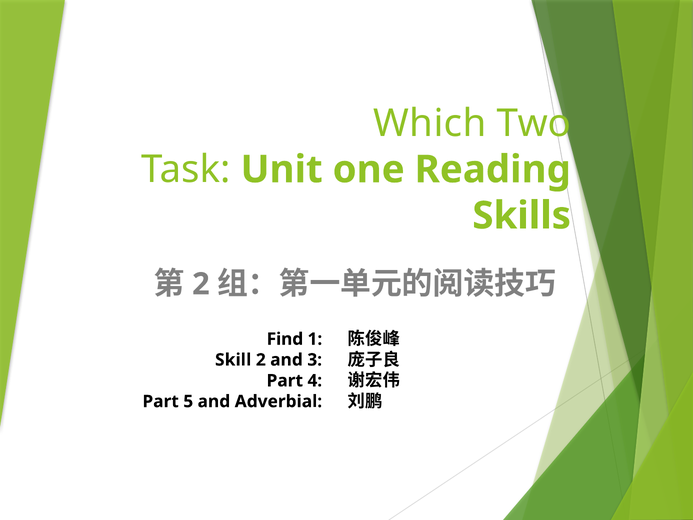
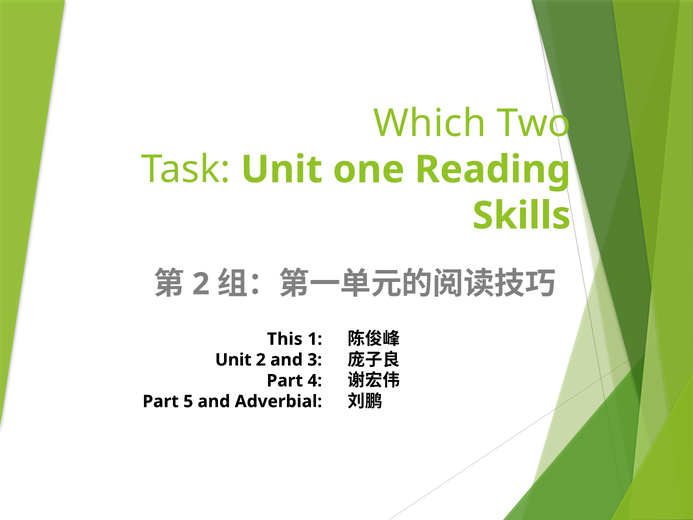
Find: Find -> This (285, 339)
Skill: Skill -> Unit (233, 360)
